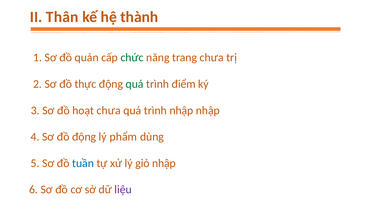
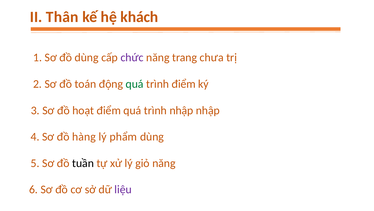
thành: thành -> khách (139, 17)
đồ quản: quản -> dùng (87, 57)
chức colour: green -> purple (132, 57)
thực: thực -> toán (85, 84)
hoạt chưa: chưa -> điểm (109, 110)
đồ động: động -> hàng (84, 136)
tuần colour: blue -> black (83, 163)
giỏ nhập: nhập -> năng (164, 163)
